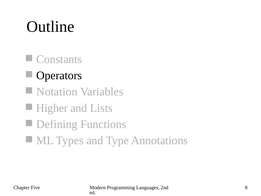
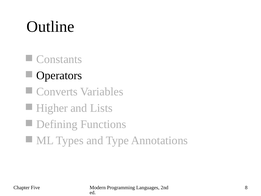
Notation: Notation -> Converts (57, 92)
